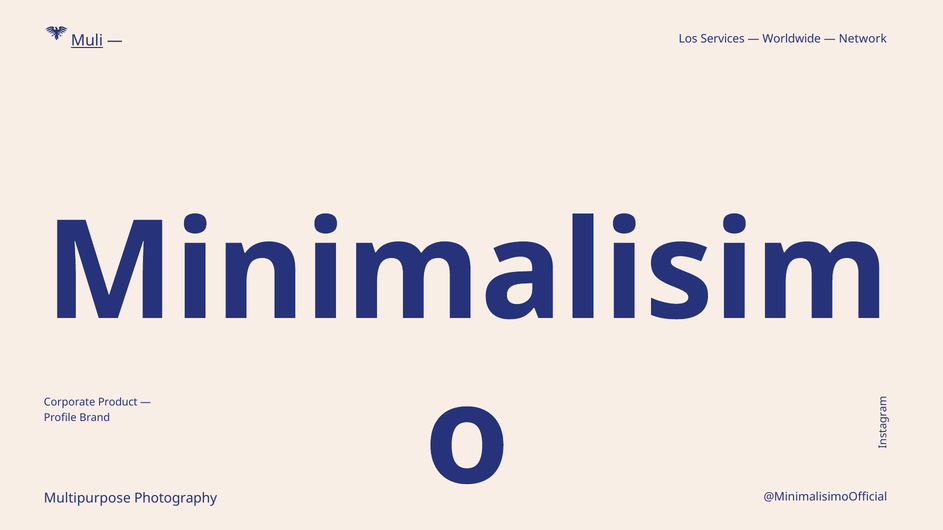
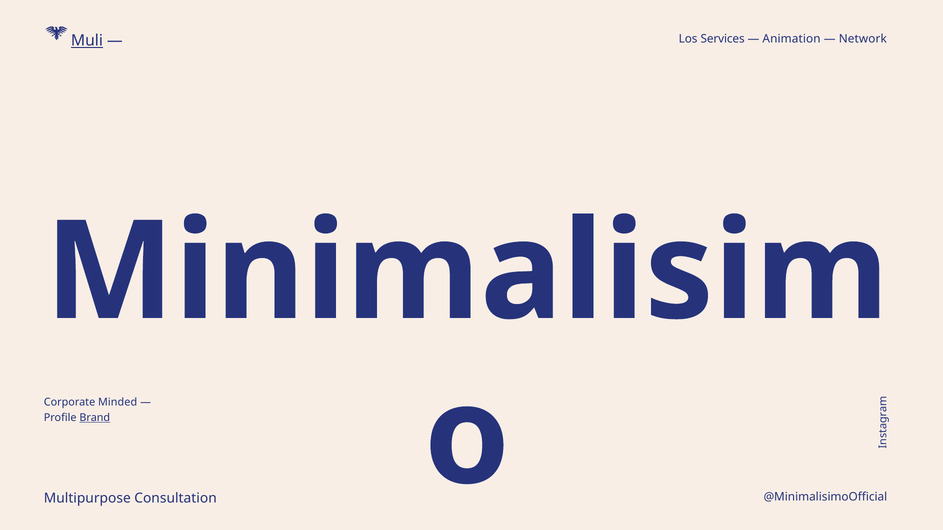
Worldwide: Worldwide -> Animation (792, 39)
Product: Product -> Minded (118, 402)
Brand underline: none -> present (95, 418)
Photography: Photography -> Consultation (176, 499)
